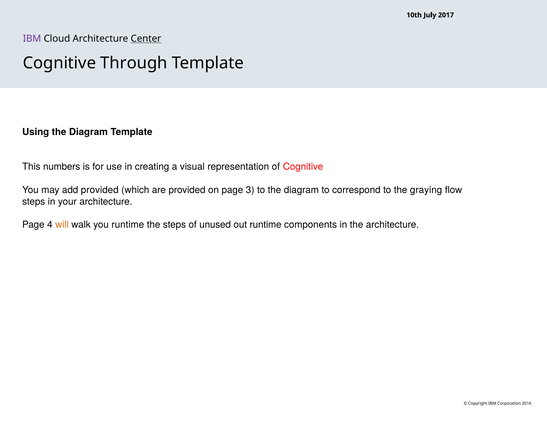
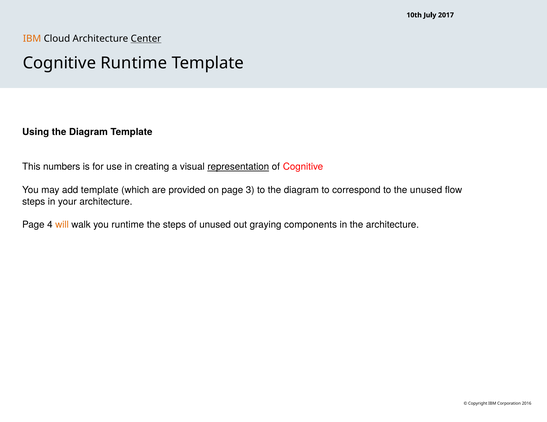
IBM colour: purple -> orange (32, 39)
Cognitive Through: Through -> Runtime (134, 63)
representation underline: none -> present (238, 167)
add provided: provided -> template (100, 190)
the graying: graying -> unused (426, 190)
out runtime: runtime -> graying (266, 225)
